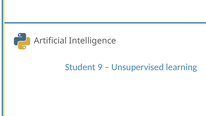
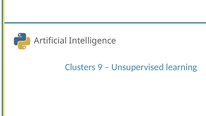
Student: Student -> Clusters (80, 67)
